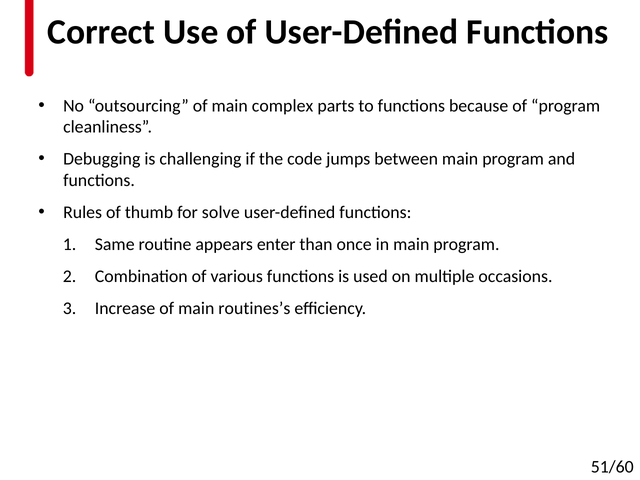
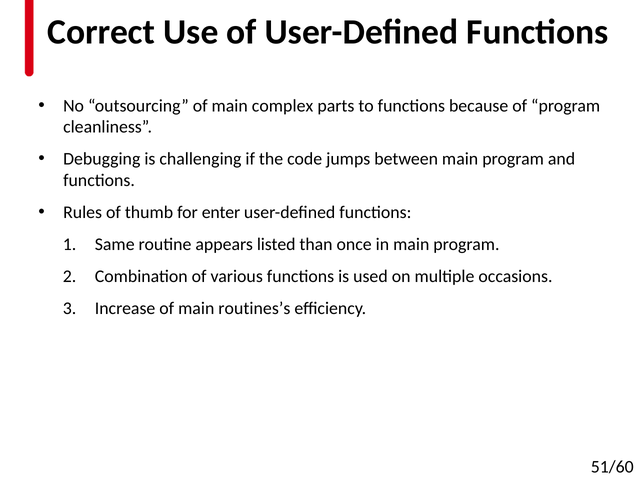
solve: solve -> enter (221, 212)
enter: enter -> listed (276, 244)
